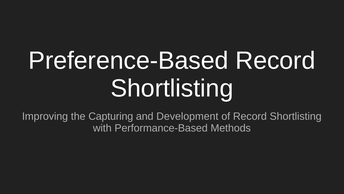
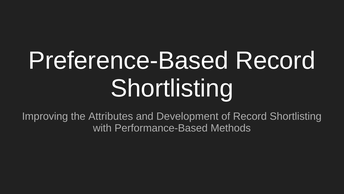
Capturing: Capturing -> Attributes (111, 116)
